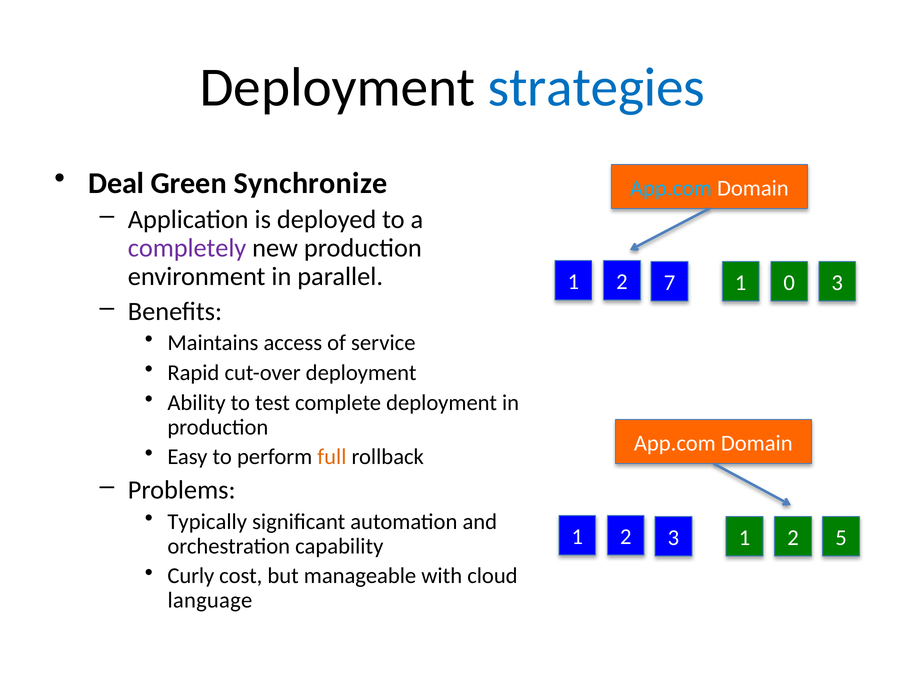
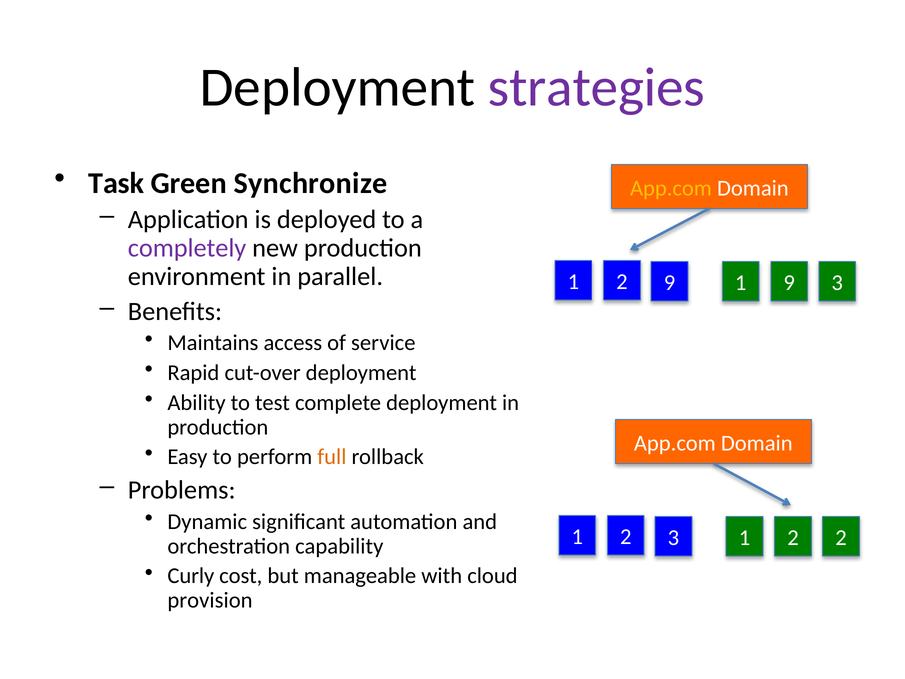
strategies colour: blue -> purple (597, 88)
Deal: Deal -> Task (116, 183)
App.com colour: light blue -> yellow (671, 188)
2 7: 7 -> 9 (670, 283)
1 0: 0 -> 9 (789, 283)
Typically: Typically -> Dynamic (207, 521)
2 5: 5 -> 2 (841, 538)
language: language -> provision (210, 600)
